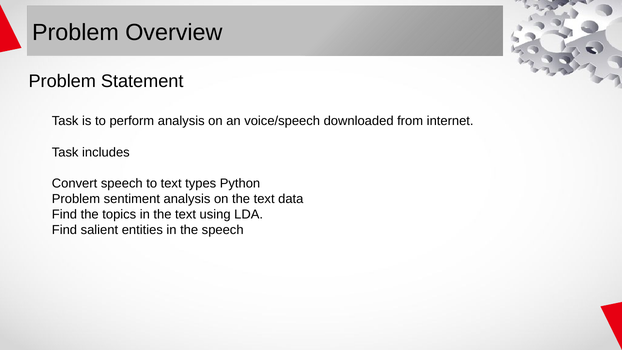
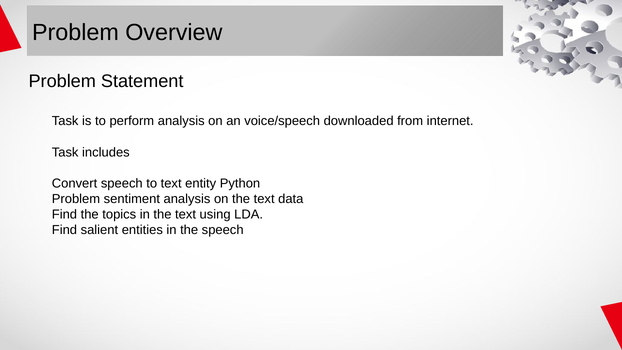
types: types -> entity (201, 183)
